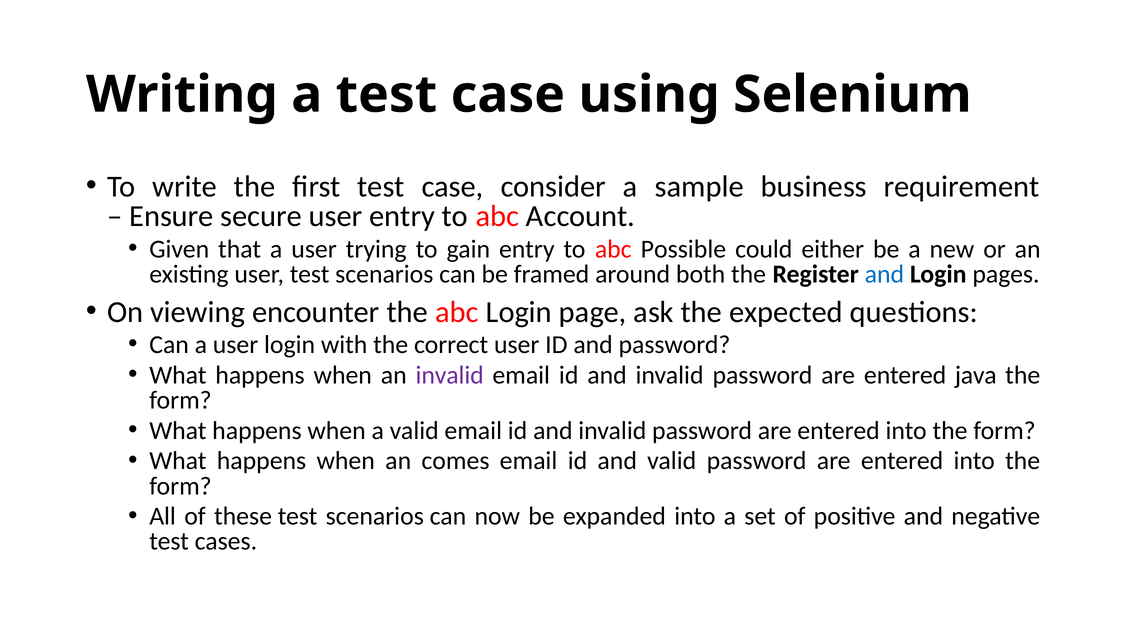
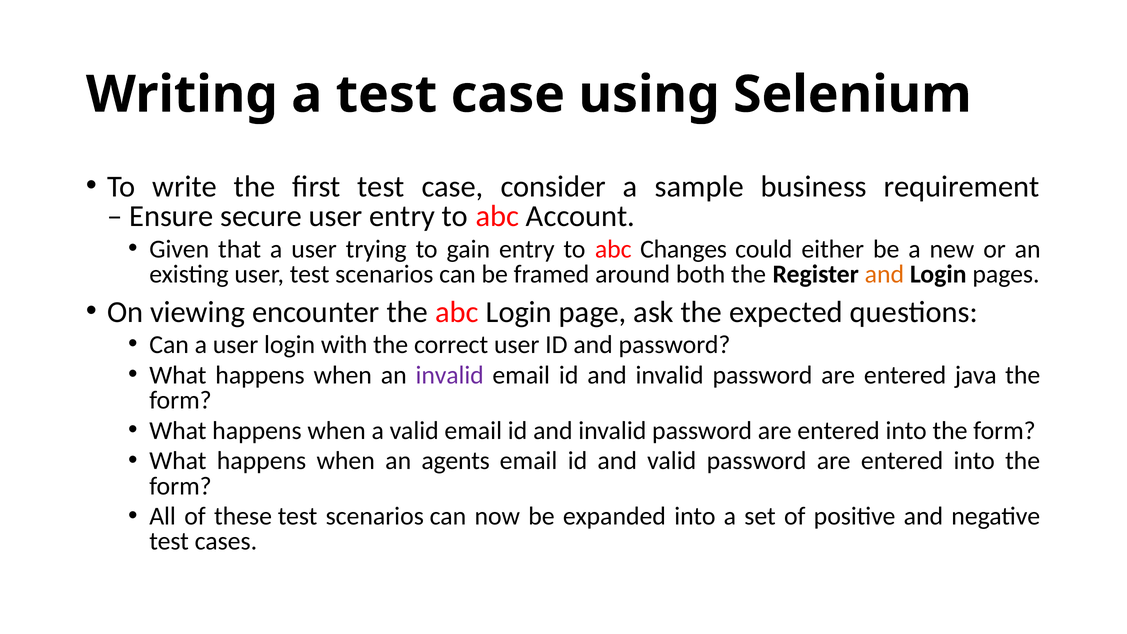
Possible: Possible -> Changes (684, 249)
and colour: blue -> orange (884, 274)
comes: comes -> agents (456, 461)
